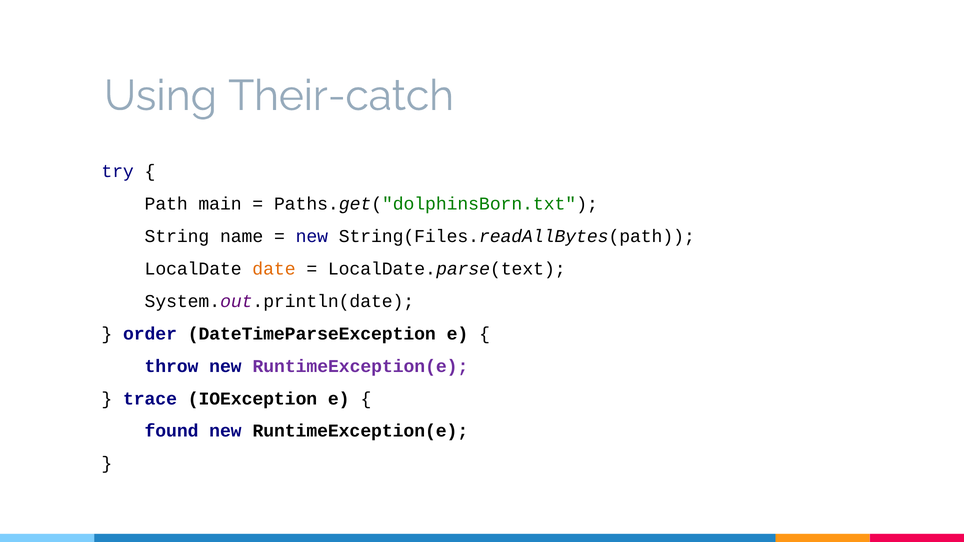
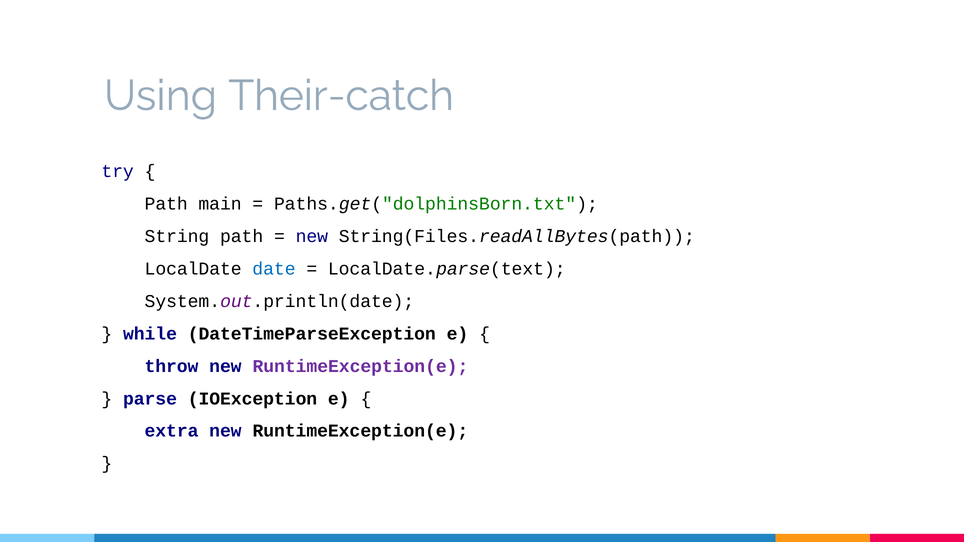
String name: name -> path (242, 236)
date colour: orange -> blue (274, 269)
order: order -> while (150, 334)
trace: trace -> parse (150, 399)
found: found -> extra (172, 431)
